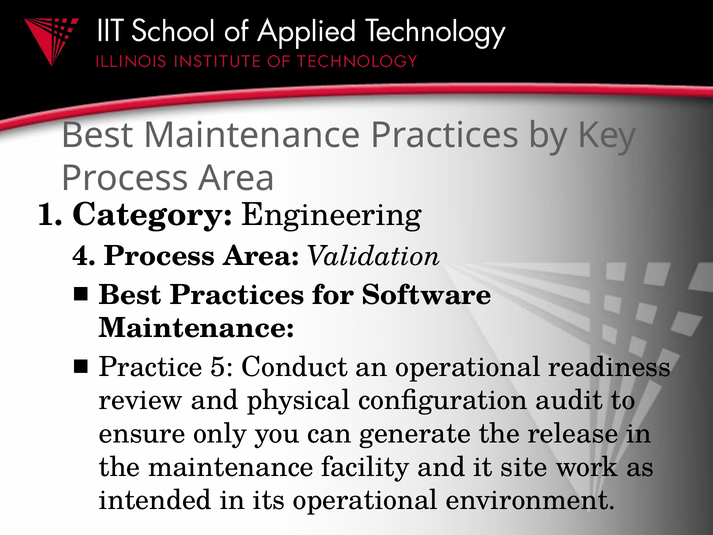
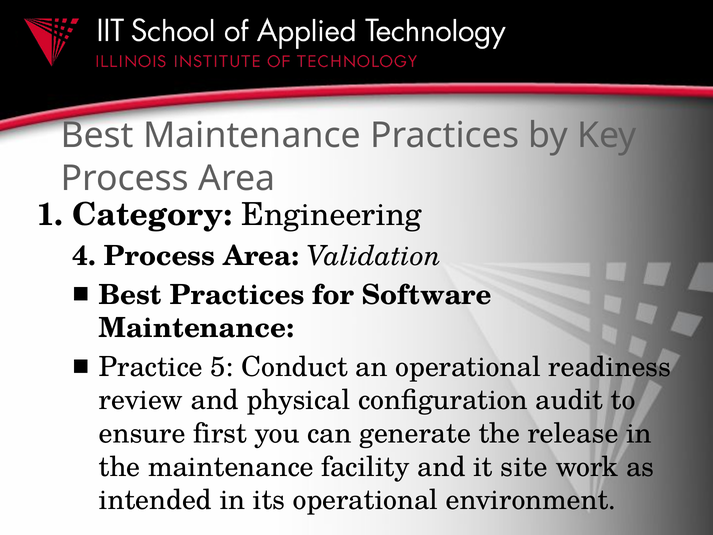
only: only -> first (220, 433)
